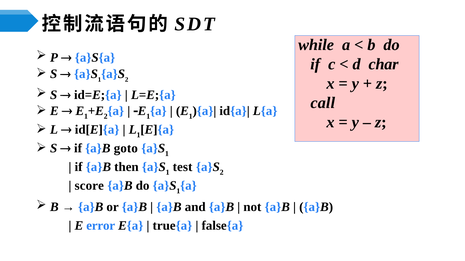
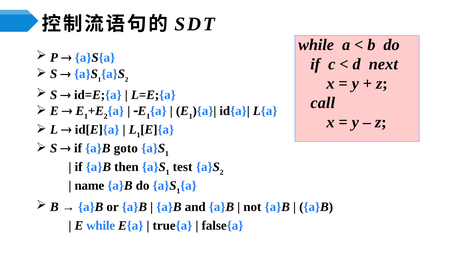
char: char -> next (383, 64)
score: score -> name (89, 186)
E error: error -> while (101, 226)
